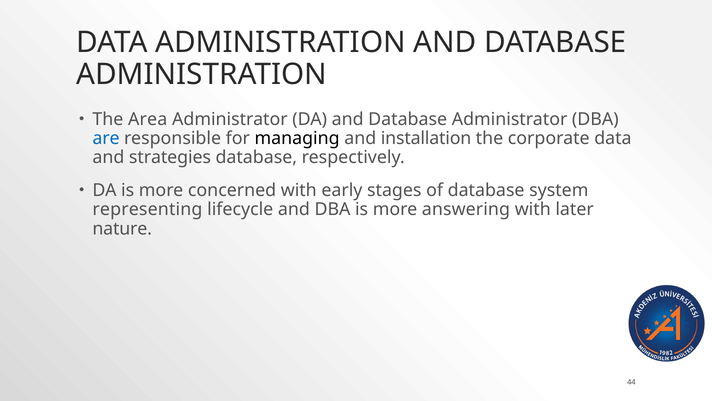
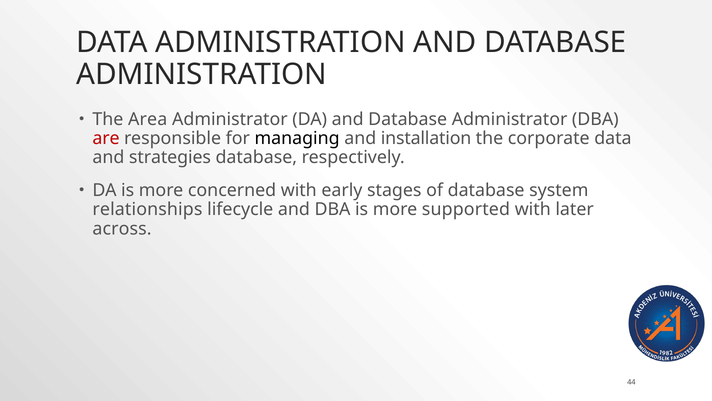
are colour: blue -> red (106, 138)
representing: representing -> relationships (147, 209)
answering: answering -> supported (466, 209)
nature: nature -> across (122, 228)
